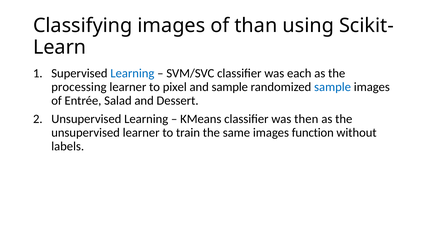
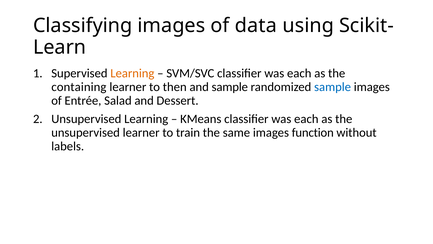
than: than -> data (256, 26)
Learning colour: blue -> orange (132, 73)
processing: processing -> containing (79, 87)
pixel: pixel -> then (175, 87)
KMeans classifier was then: then -> each (306, 119)
